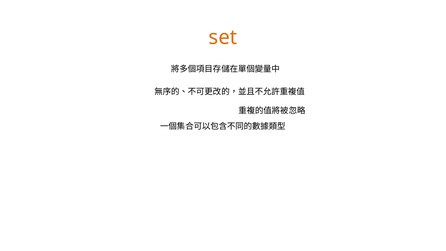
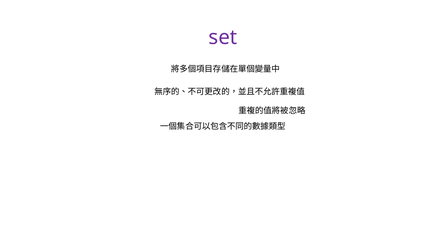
set colour: orange -> purple (223, 37)
